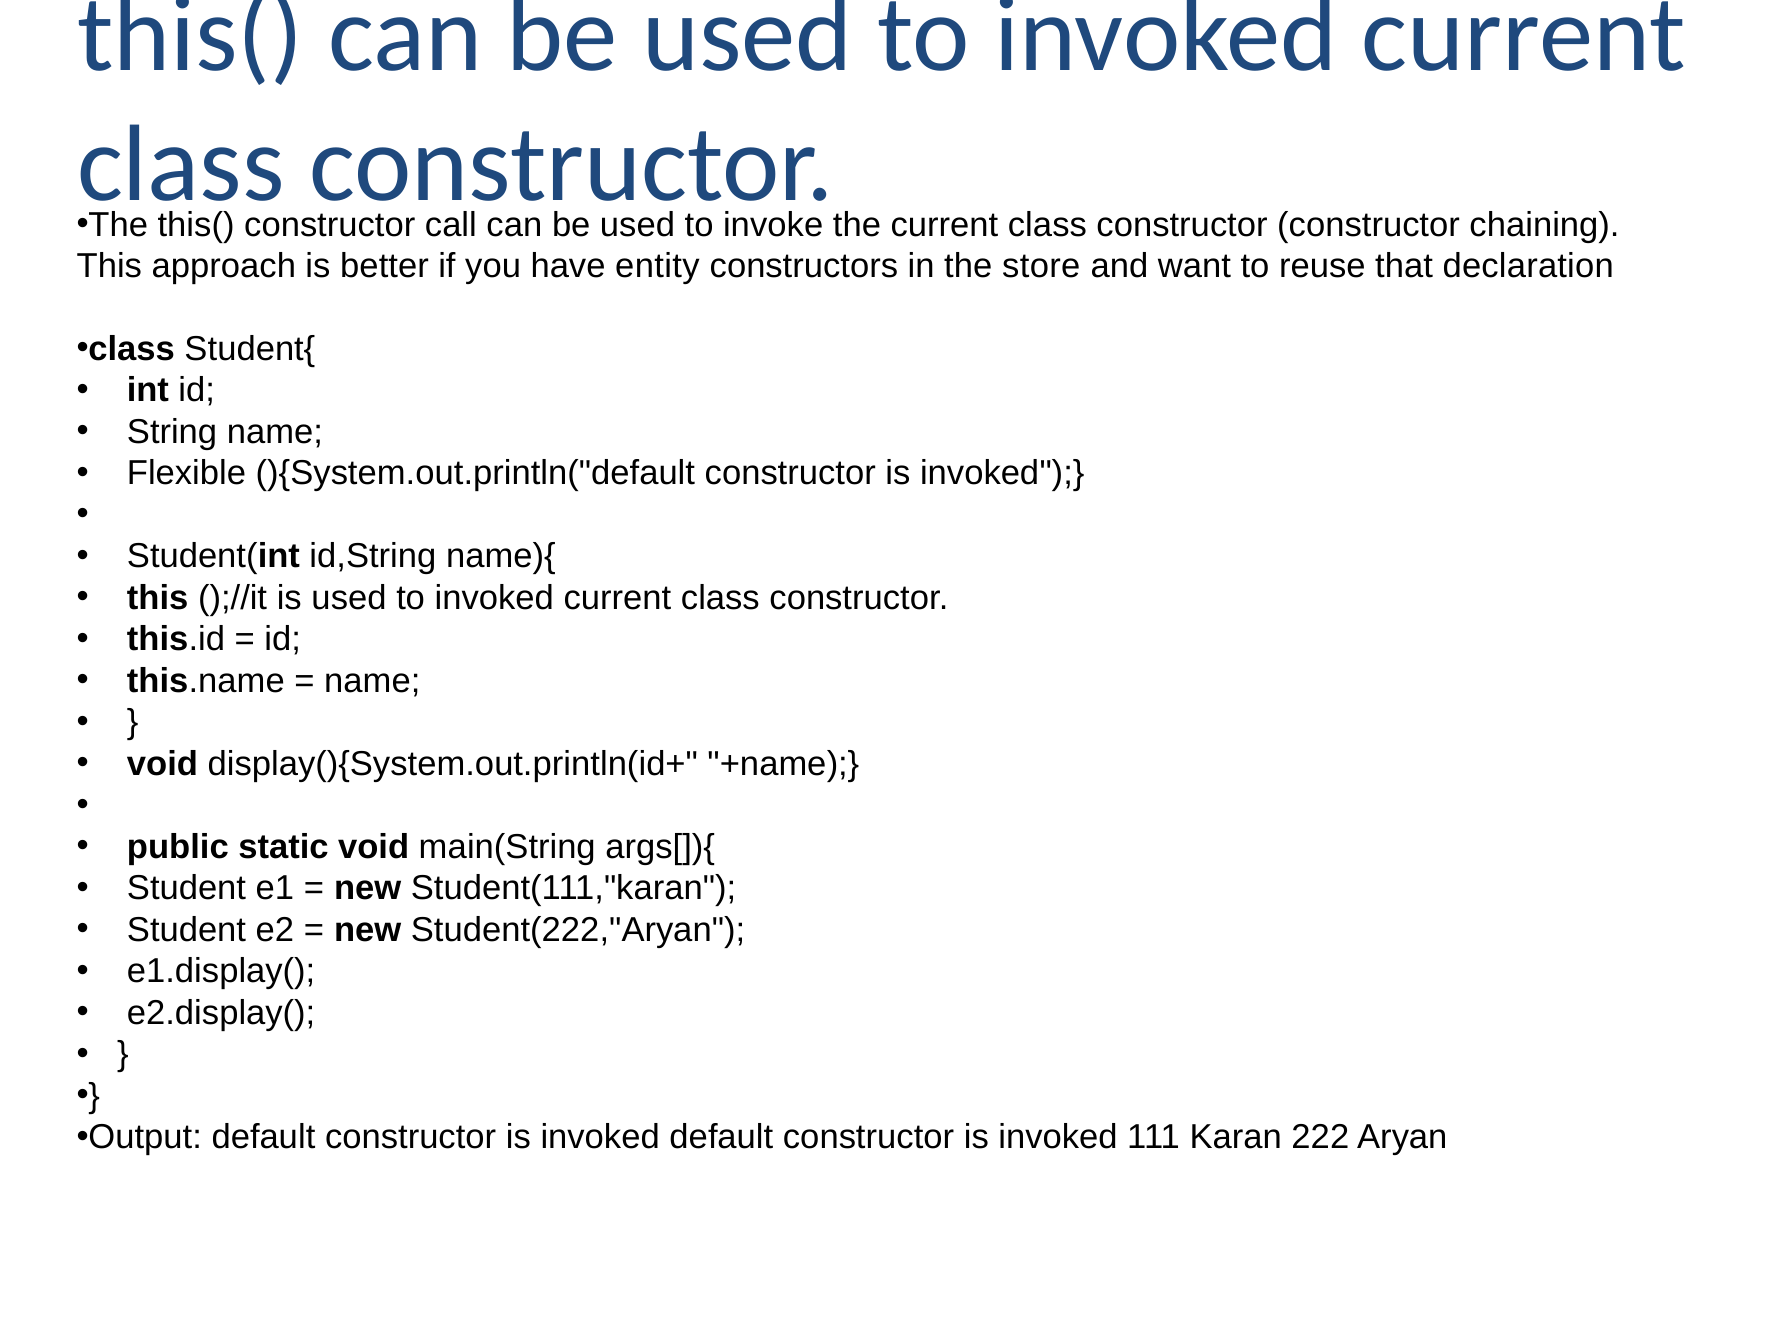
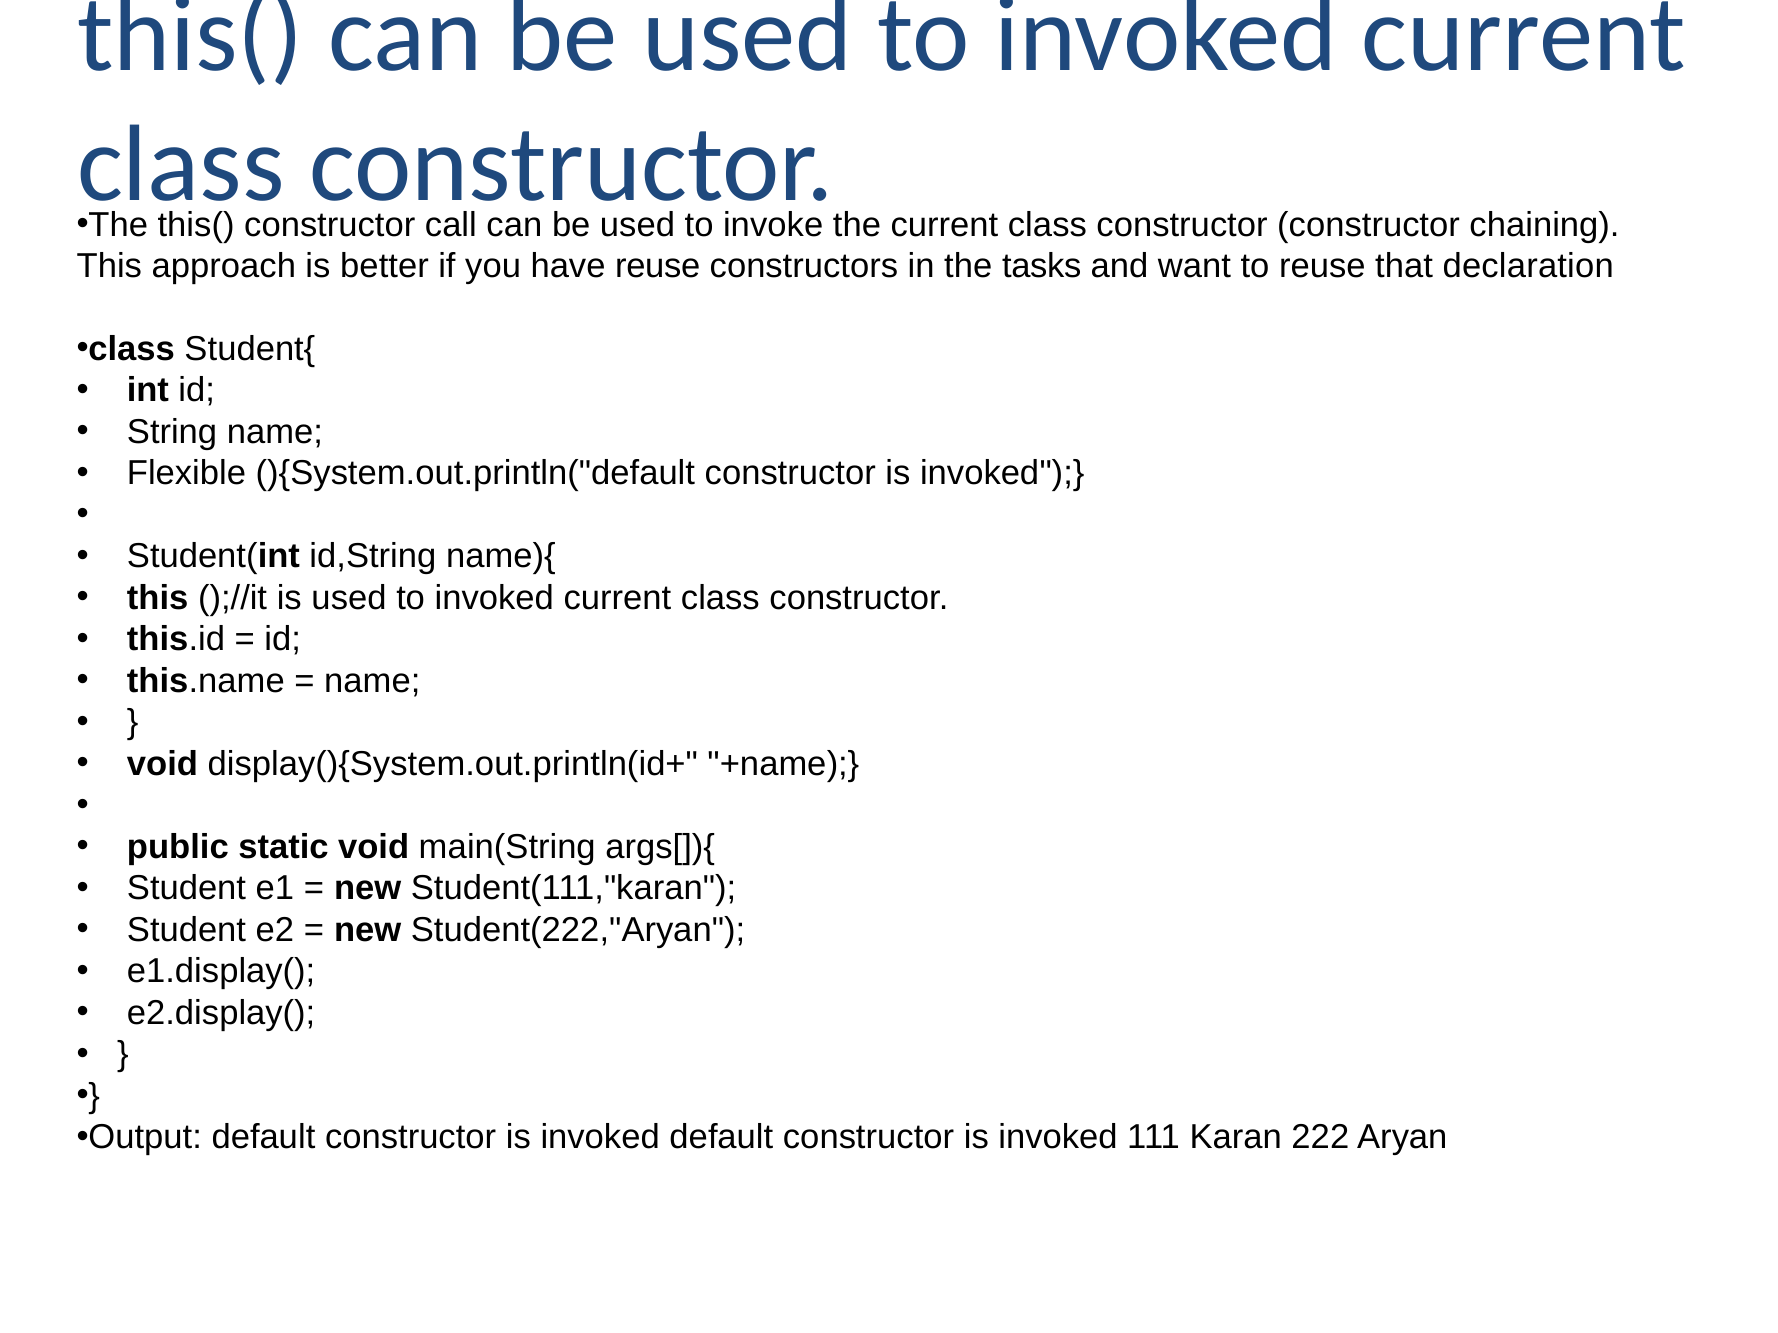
have entity: entity -> reuse (658, 266)
store: store -> tasks (1042, 266)
